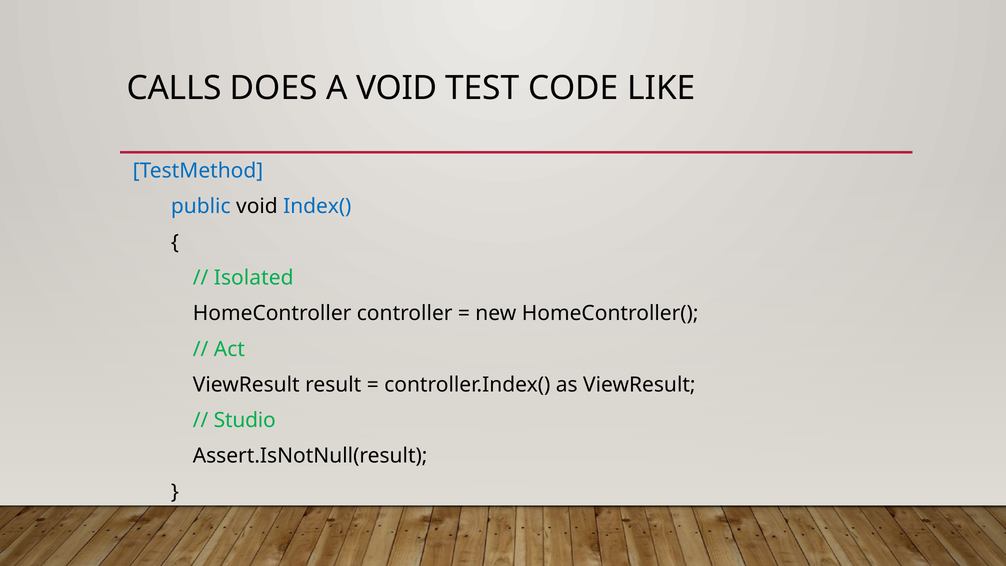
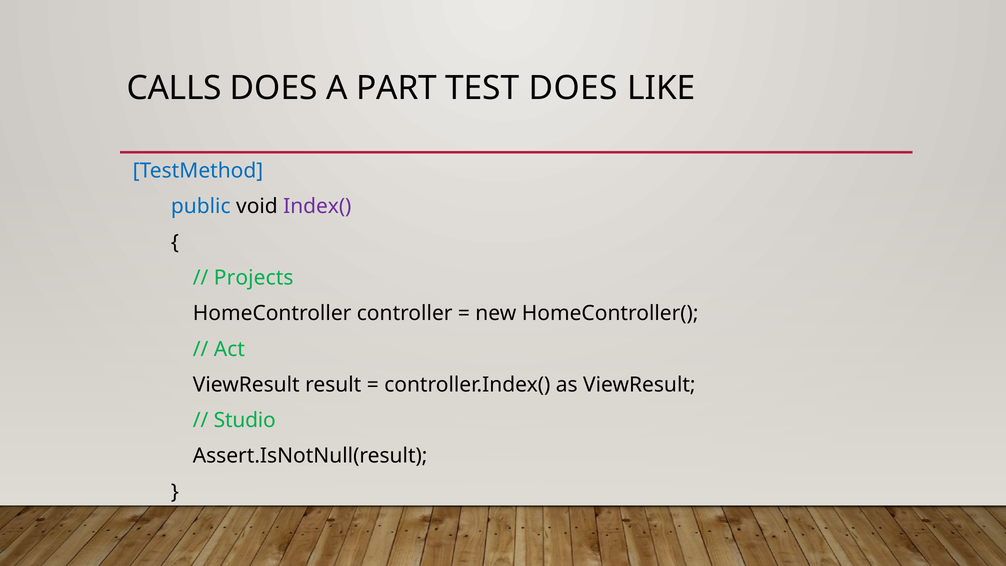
A VOID: VOID -> PART (397, 88)
TEST CODE: CODE -> DOES (573, 88)
Index( colour: blue -> purple (317, 206)
Isolated: Isolated -> Projects (254, 278)
